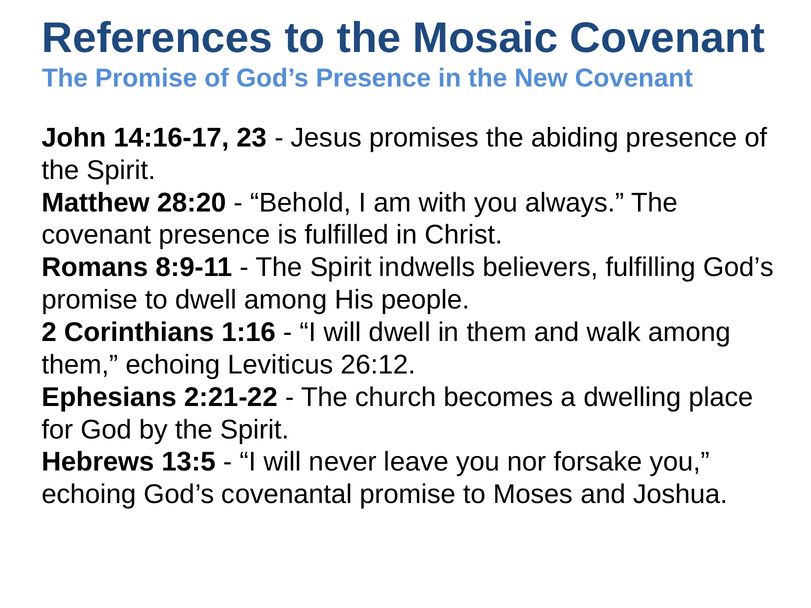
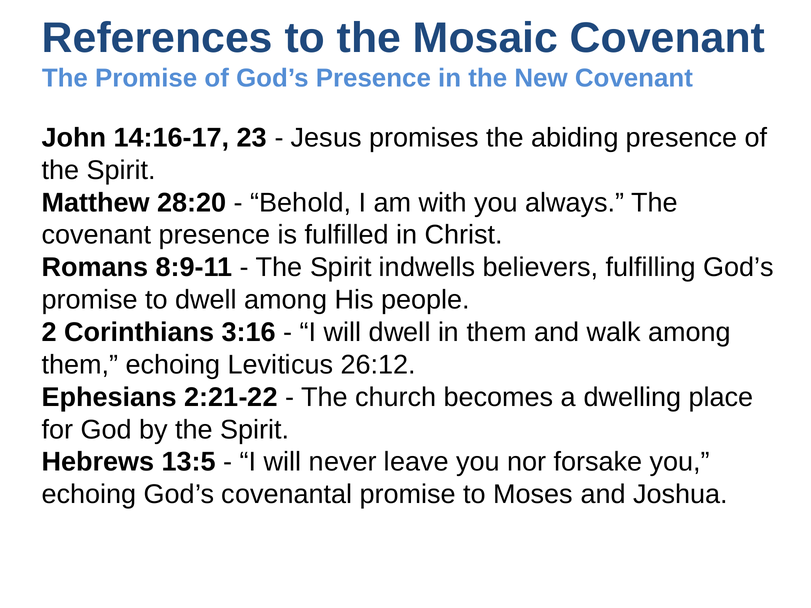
1:16: 1:16 -> 3:16 (249, 332)
